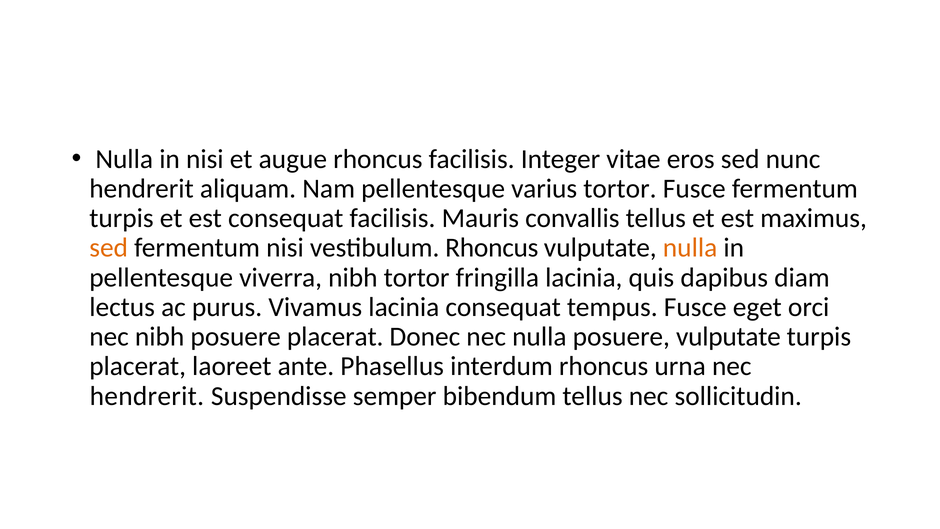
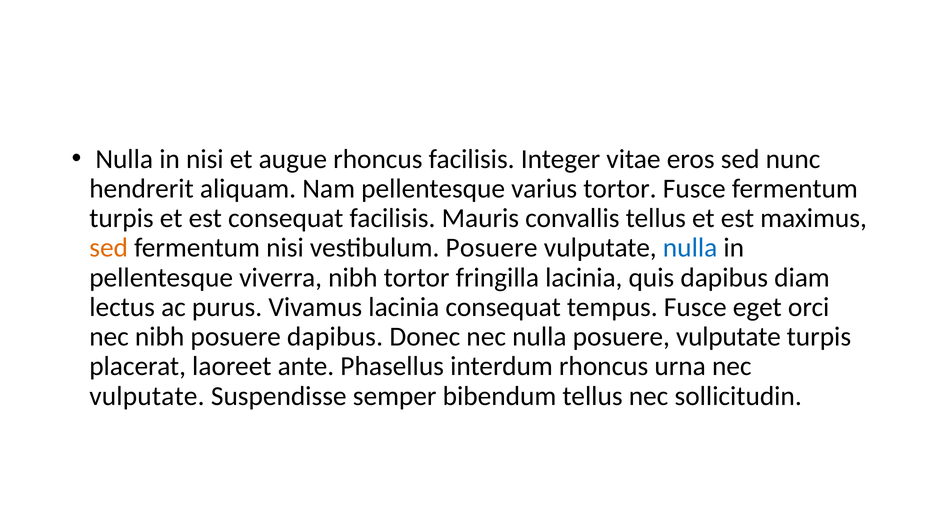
vestibulum Rhoncus: Rhoncus -> Posuere (492, 248)
nulla colour: orange -> blue (690, 248)
posuere placerat: placerat -> dapibus (335, 337)
hendrerit: hendrerit -> vulputate (147, 396)
